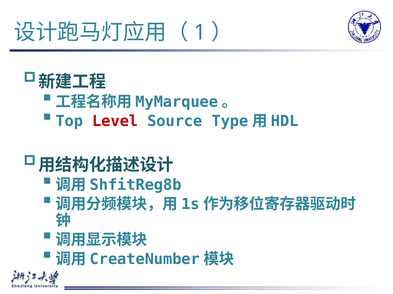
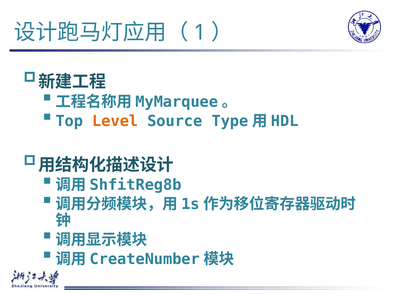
Level colour: red -> orange (115, 121)
